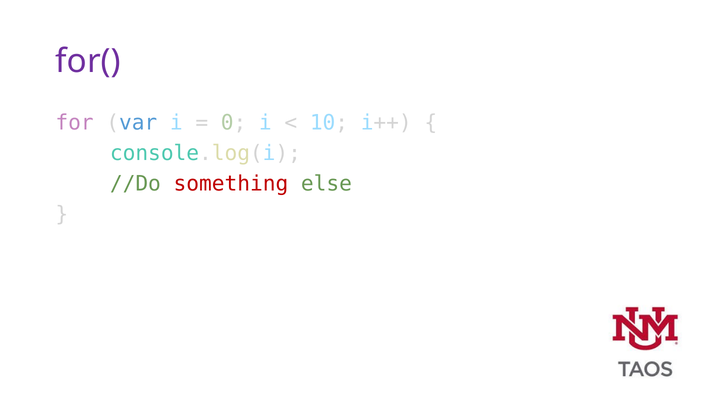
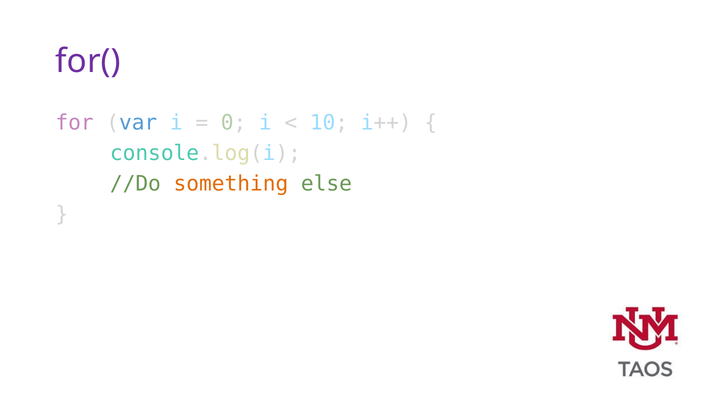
something colour: red -> orange (231, 184)
